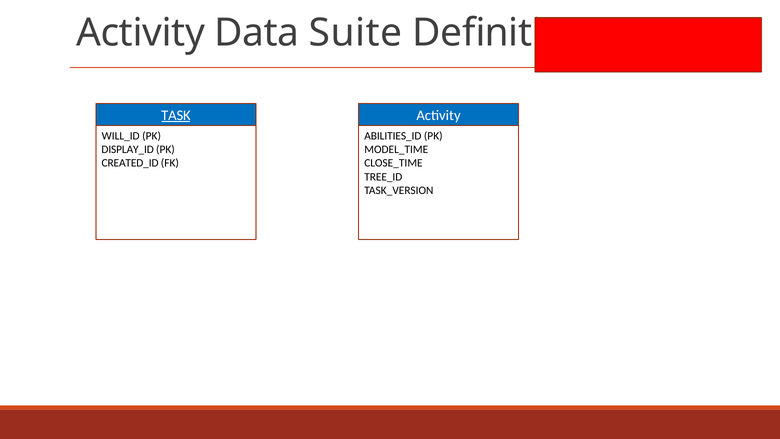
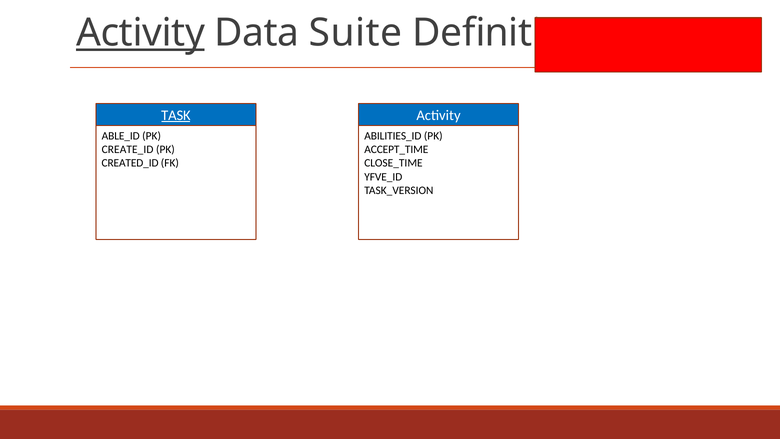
Activity underline: none -> present (141, 33)
WILL_ID: WILL_ID -> ABLE_ID (121, 136)
DISPLAY_ID: DISPLAY_ID -> CREATE_ID (128, 149)
MODEL_TIME: MODEL_TIME -> ACCEPT_TIME (396, 149)
TREE_ID: TREE_ID -> YFVE_ID (383, 177)
